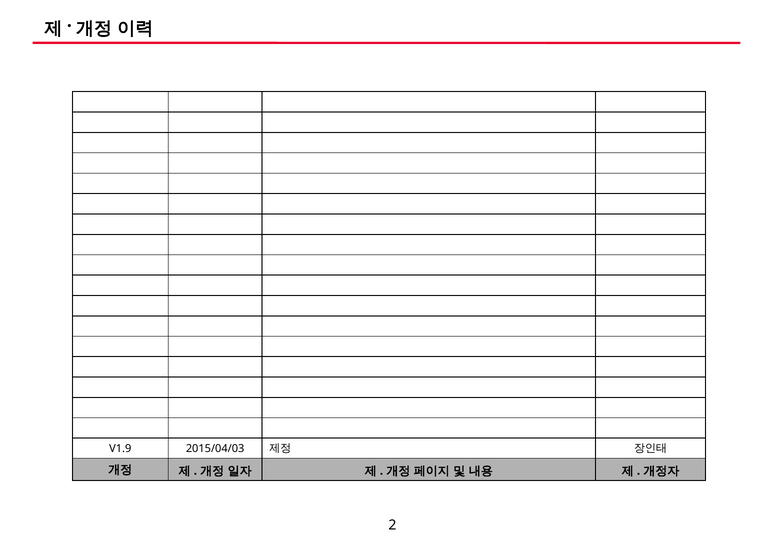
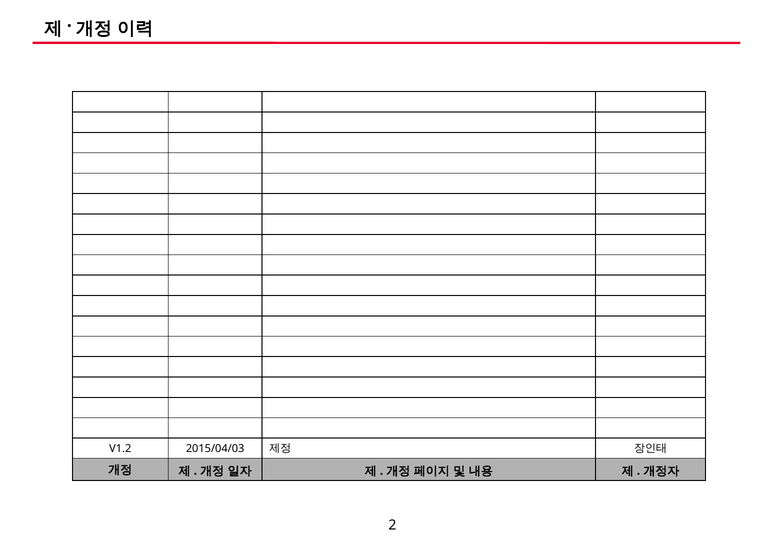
V1.9: V1.9 -> V1.2 (120, 448)
